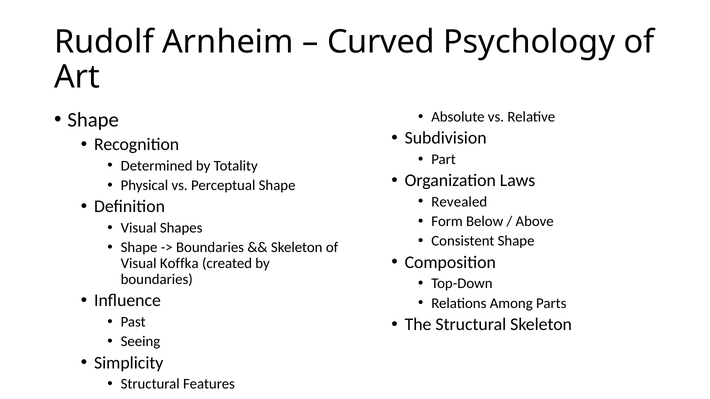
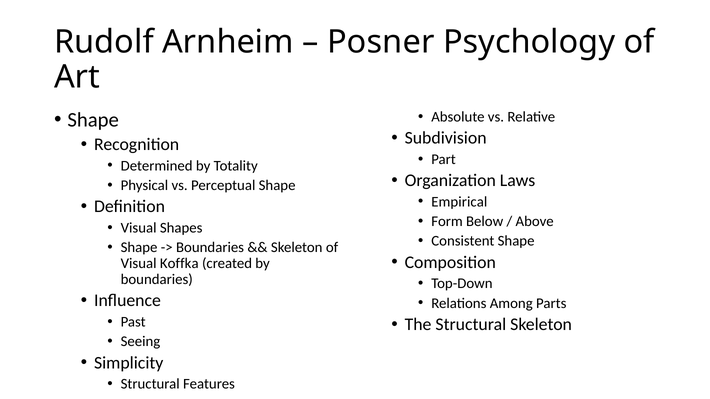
Curved: Curved -> Posner (381, 42)
Revealed: Revealed -> Empirical (459, 202)
